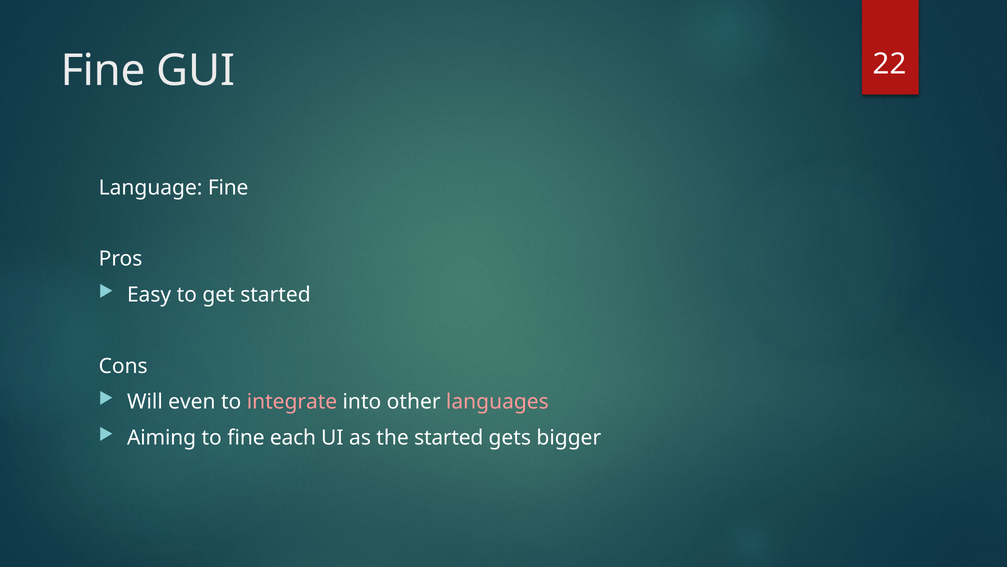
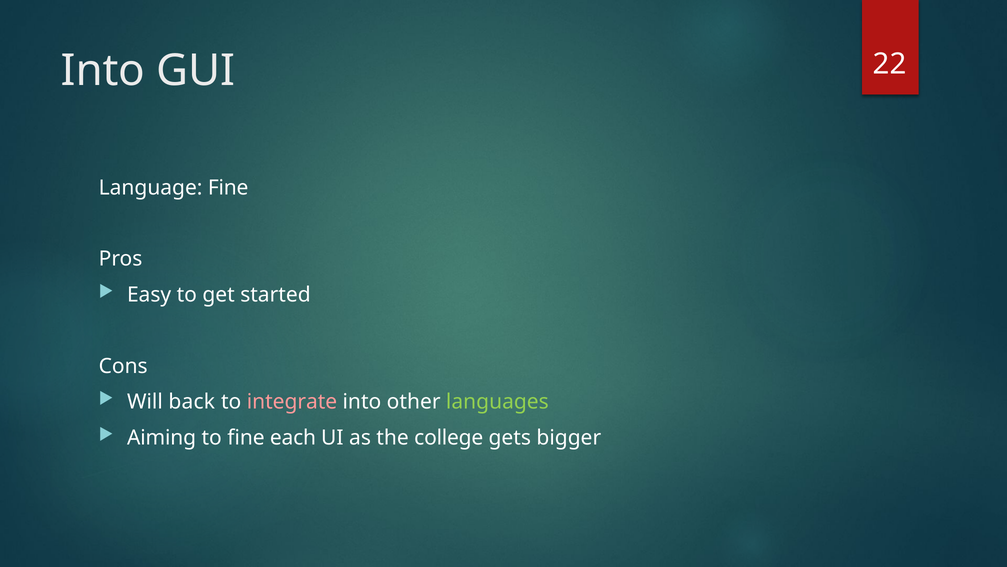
Fine: Fine -> Into (103, 71)
even: even -> back (192, 401)
languages colour: pink -> light green (497, 401)
the started: started -> college (449, 437)
